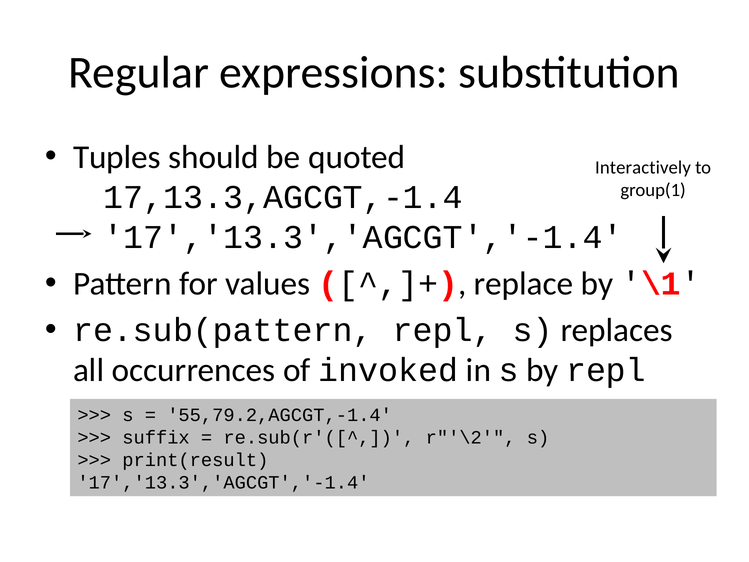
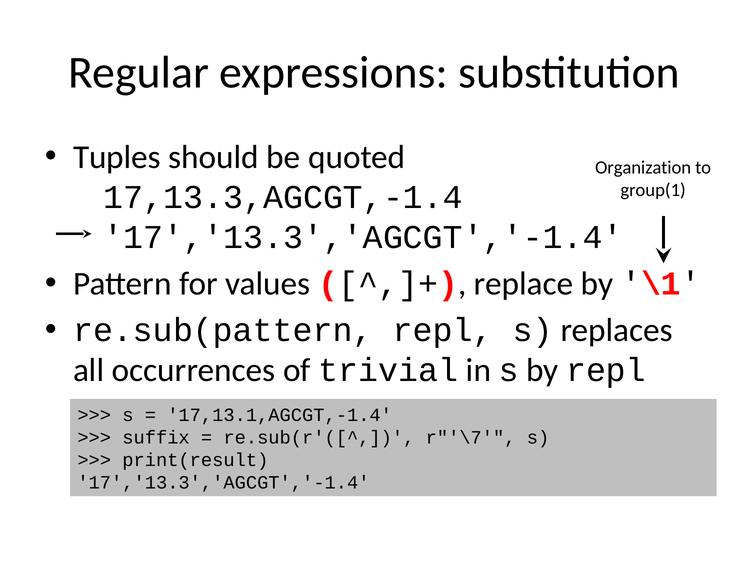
Interactively: Interactively -> Organization (643, 167)
invoked: invoked -> trivial (388, 370)
55,79.2,AGCGT,-1.4: 55,79.2,AGCGT,-1.4 -> 17,13.1,AGCGT,-1.4 (280, 415)
r"'\2: r"'\2 -> r"'\7 (471, 438)
